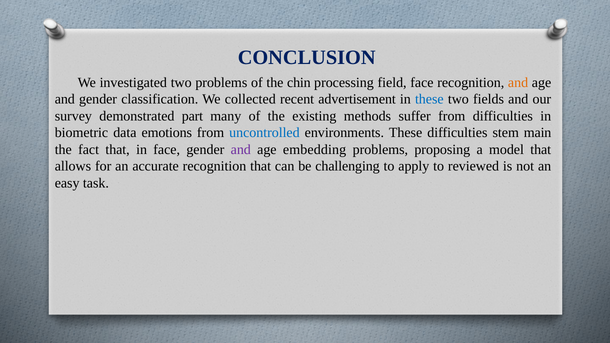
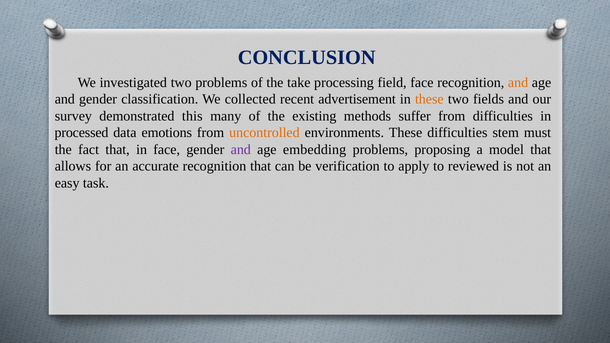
chin: chin -> take (299, 83)
these colour: blue -> orange (429, 99)
part: part -> this (192, 116)
biometric: biometric -> processed (82, 133)
uncontrolled colour: blue -> orange (264, 133)
main: main -> must (538, 133)
challenging: challenging -> verification (348, 166)
